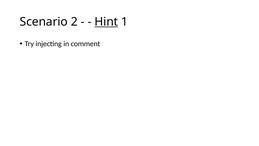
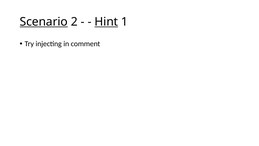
Scenario underline: none -> present (44, 22)
